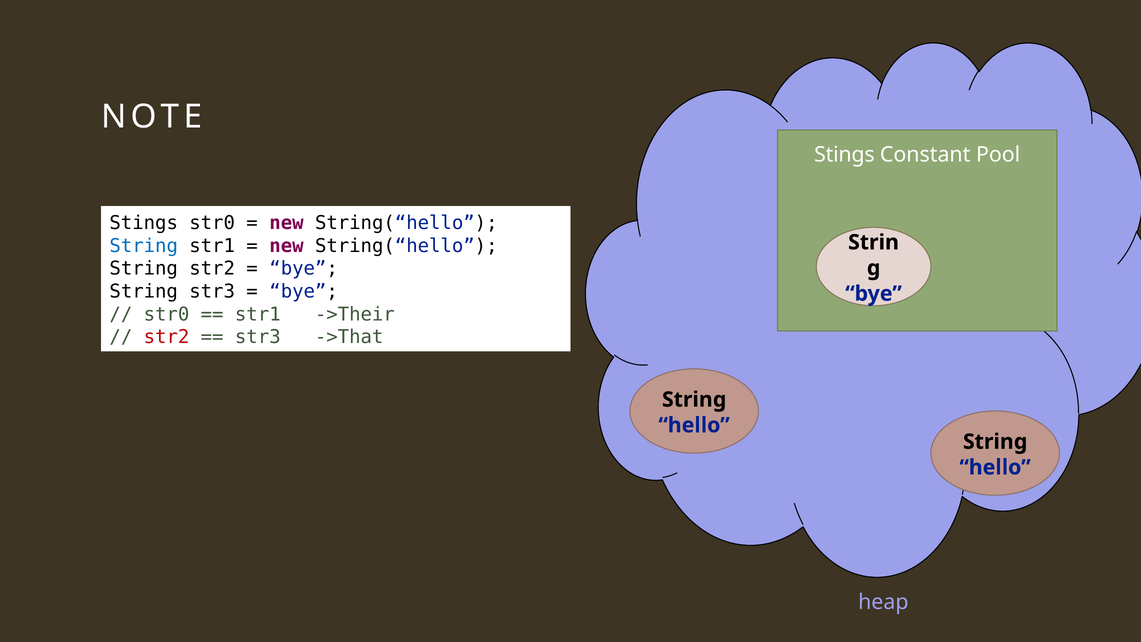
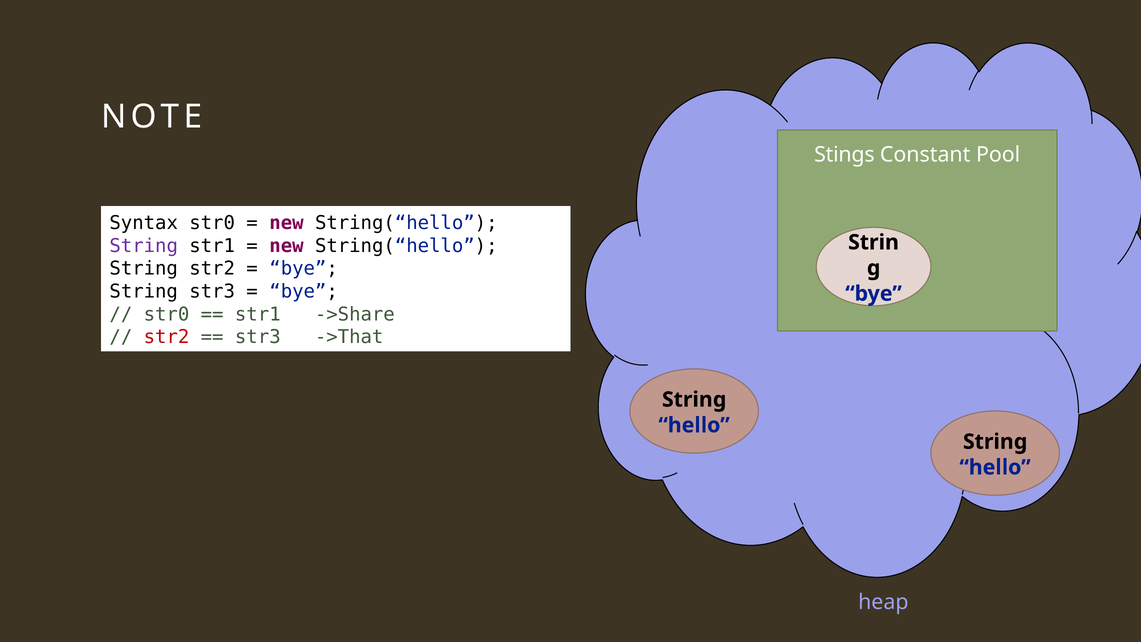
Stings: Stings -> Syntax (144, 223)
String colour: blue -> purple (144, 246)
->Their: ->Their -> ->Share (355, 314)
